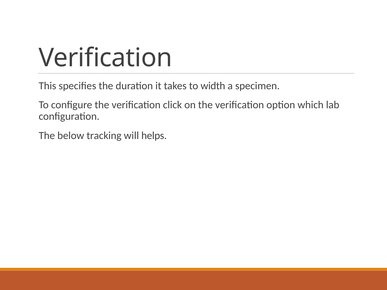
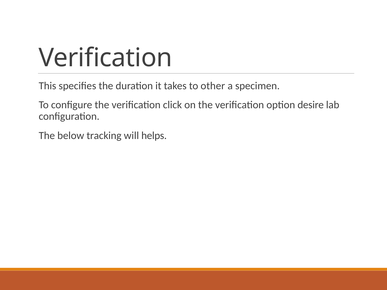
width: width -> other (213, 86)
which: which -> desire (311, 105)
